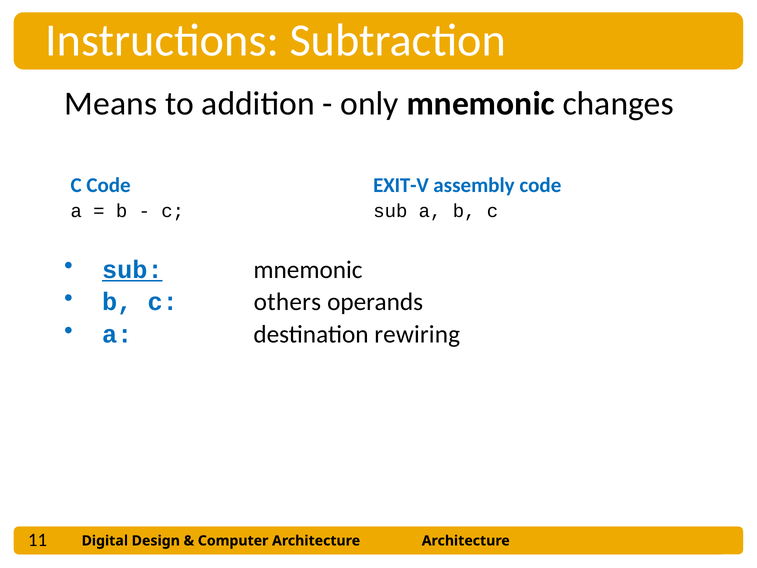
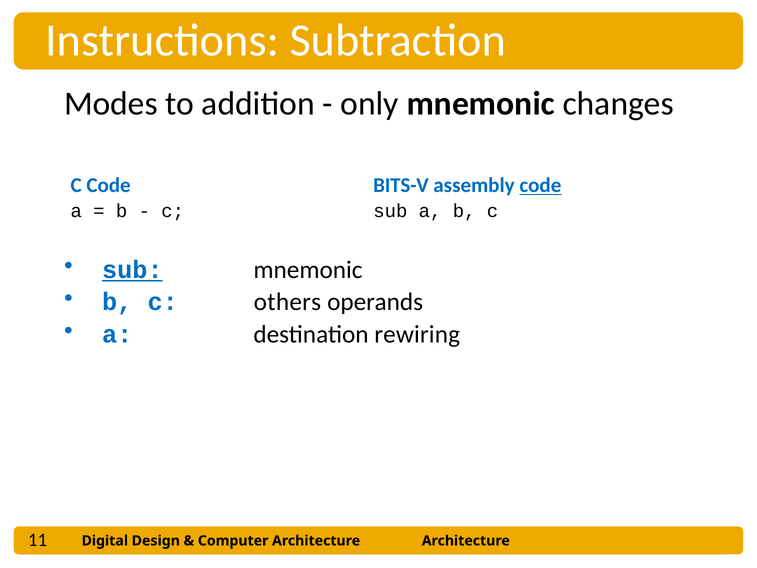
Means: Means -> Modes (111, 104)
EXIT-V: EXIT-V -> BITS-V (401, 185)
code underline: none -> present (540, 185)
